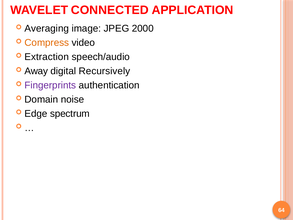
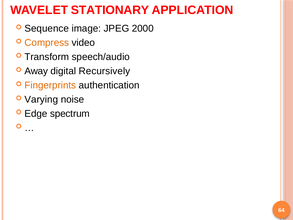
CONNECTED: CONNECTED -> STATIONARY (110, 10)
Averaging: Averaging -> Sequence (47, 29)
Extraction: Extraction -> Transform (47, 57)
Fingerprints colour: purple -> orange (50, 85)
Domain: Domain -> Varying (41, 99)
